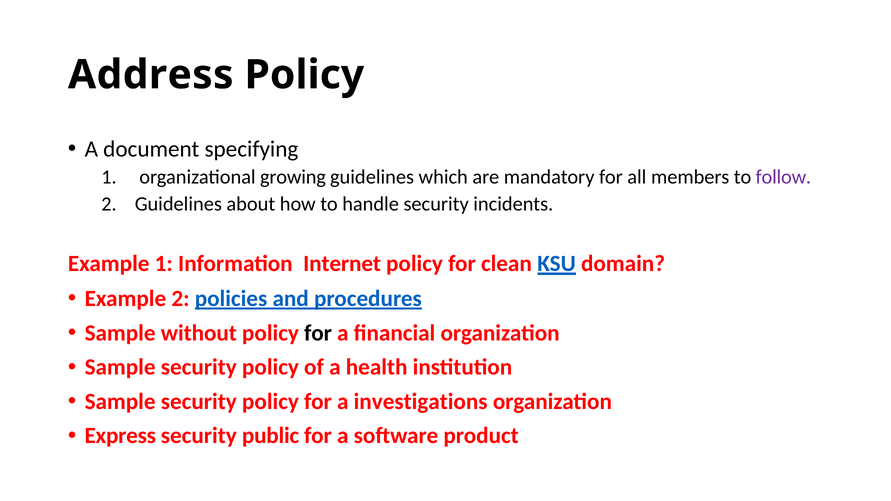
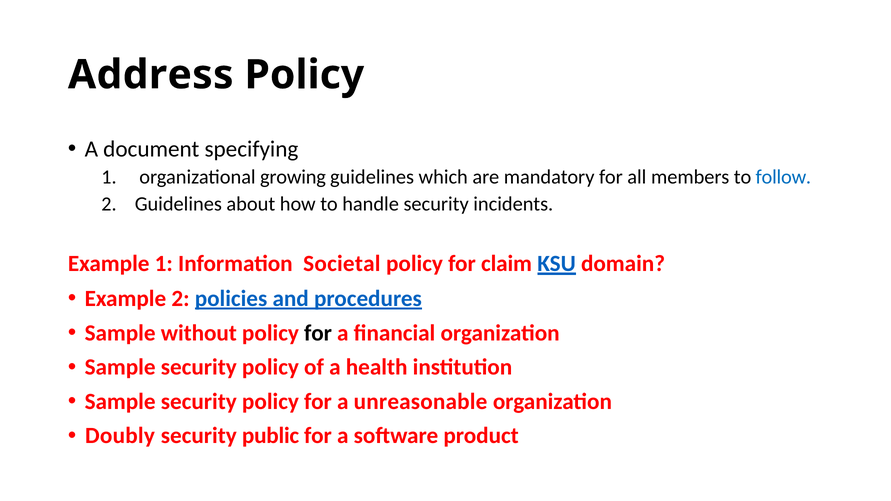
follow colour: purple -> blue (783, 177)
Internet: Internet -> Societal (342, 264)
clean: clean -> claim (506, 264)
investigations: investigations -> unreasonable (421, 402)
Express: Express -> Doubly (120, 436)
